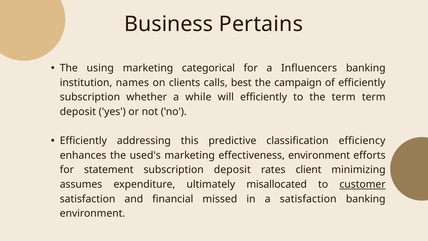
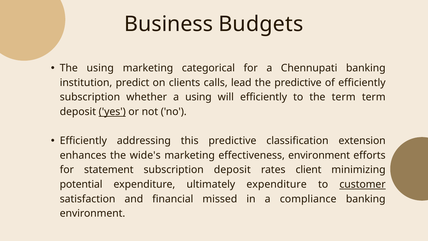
Pertains: Pertains -> Budgets (261, 24)
Influencers: Influencers -> Chennupati (309, 68)
names: names -> predict (133, 83)
best: best -> lead (241, 83)
the campaign: campaign -> predictive (298, 83)
a while: while -> using (198, 97)
yes underline: none -> present (112, 112)
efficiency: efficiency -> extension (362, 141)
used's: used's -> wide's (145, 155)
assumes: assumes -> potential (81, 184)
ultimately misallocated: misallocated -> expenditure (277, 184)
a satisfaction: satisfaction -> compliance (308, 199)
